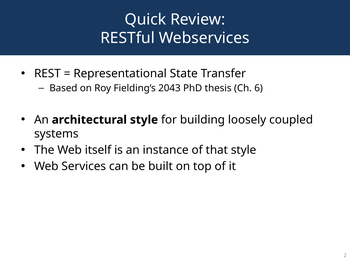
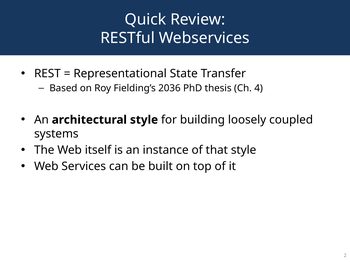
2043: 2043 -> 2036 (169, 88)
6: 6 -> 4 (259, 88)
